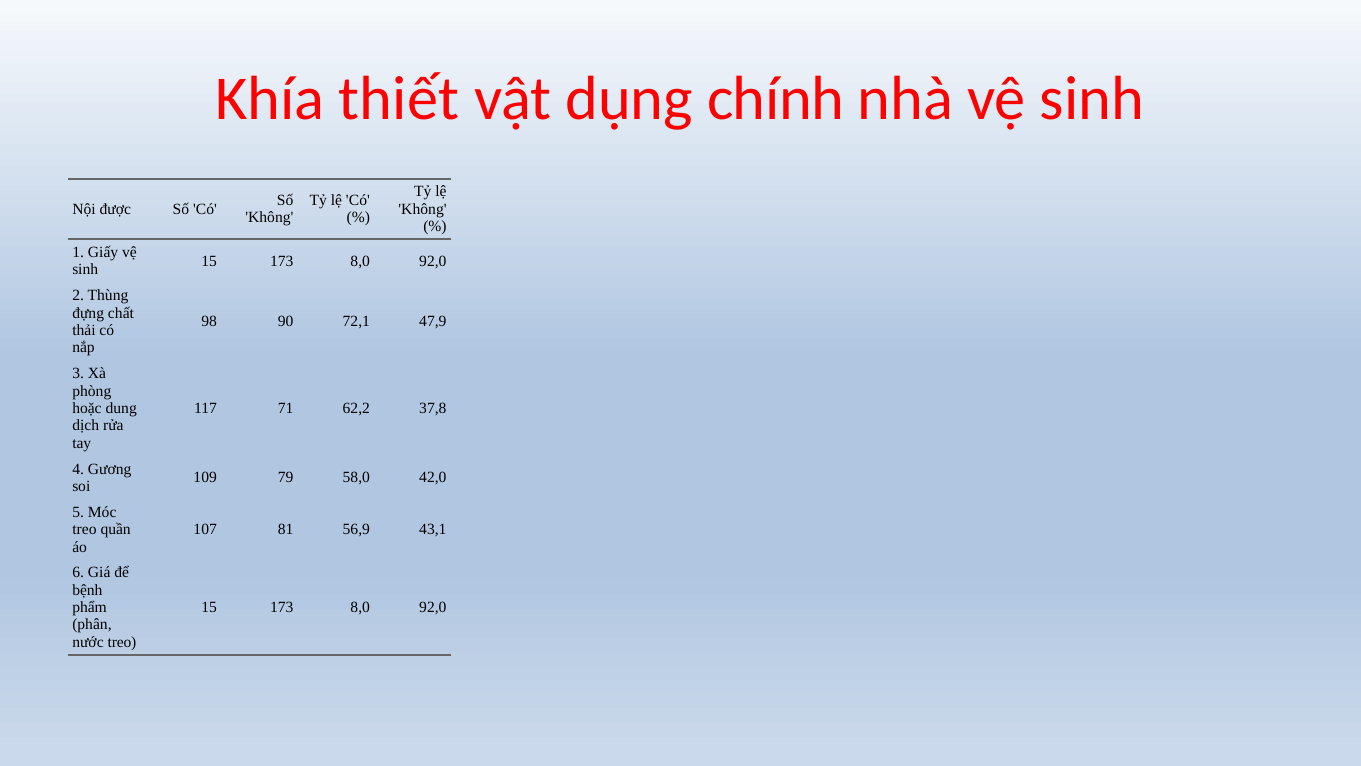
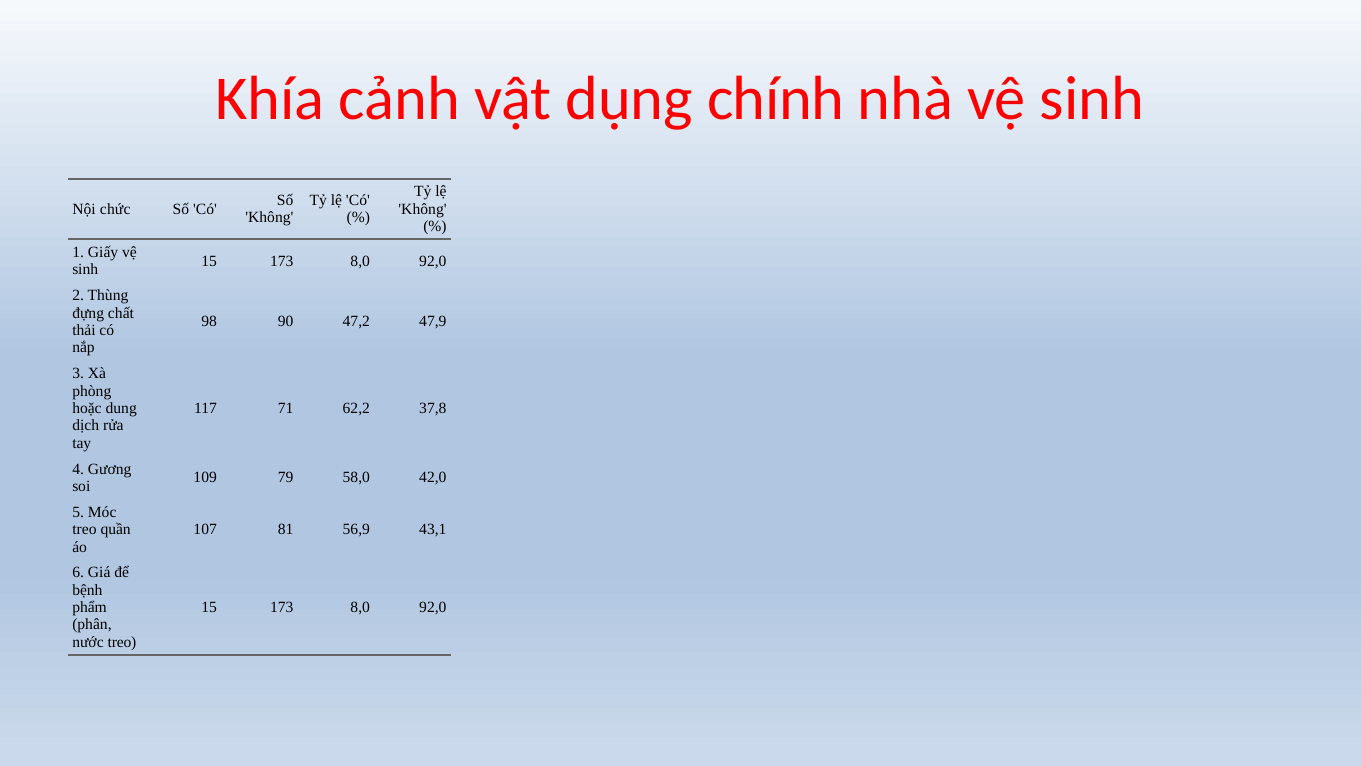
thiết: thiết -> cảnh (399, 99)
được: được -> chức (115, 209)
72,1: 72,1 -> 47,2 (356, 321)
